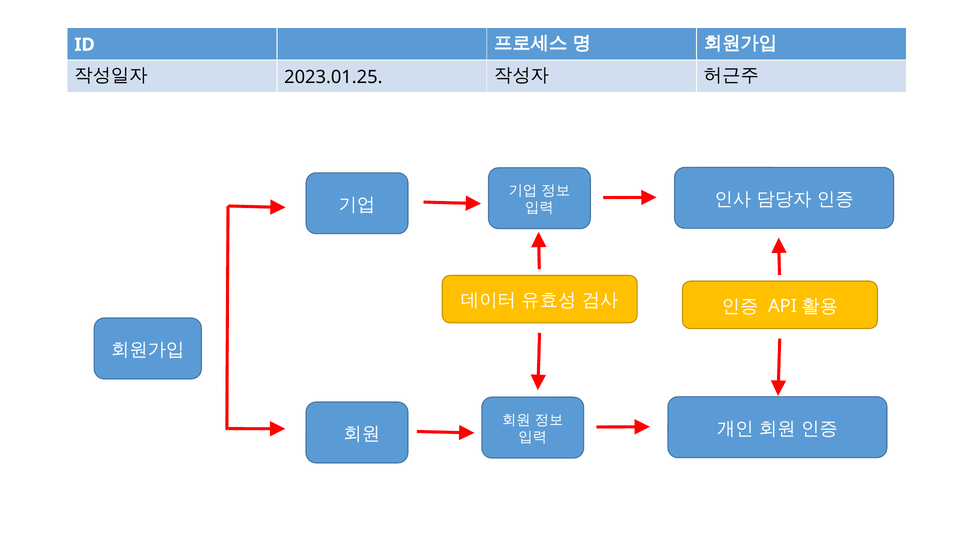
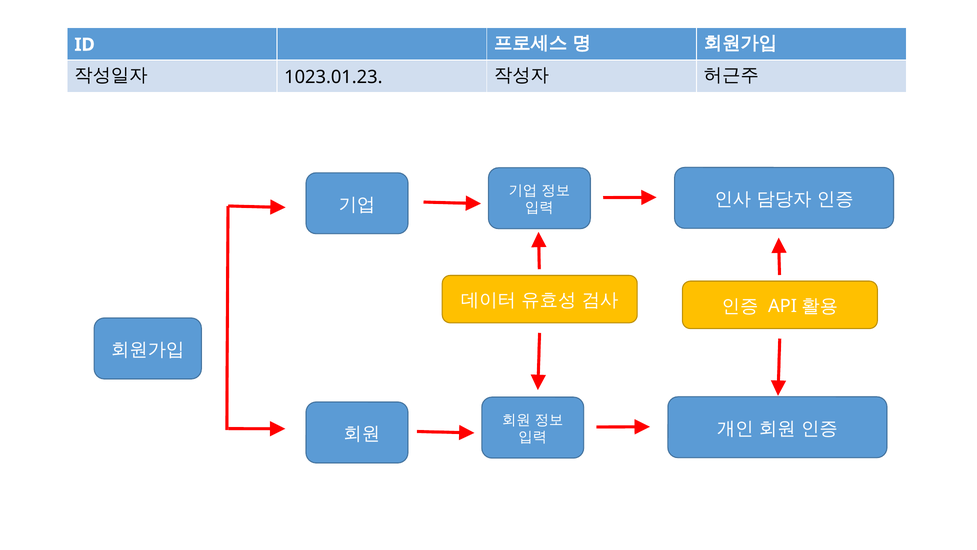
2023.01.25: 2023.01.25 -> 1023.01.23 (333, 77)
